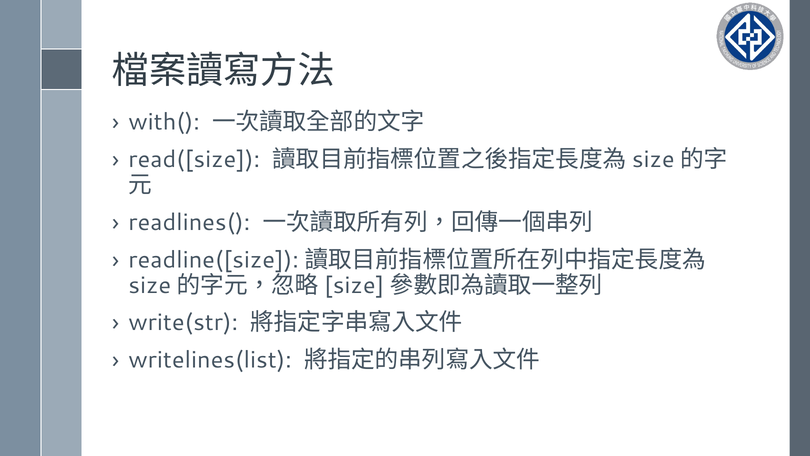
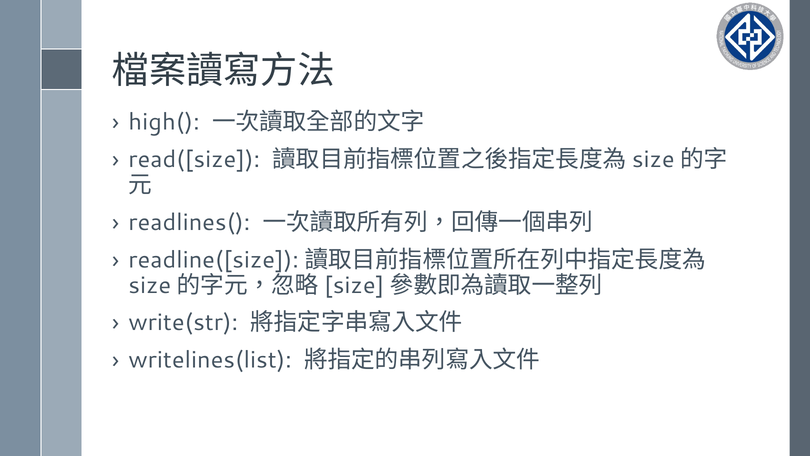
with(: with( -> high( (164, 122)
